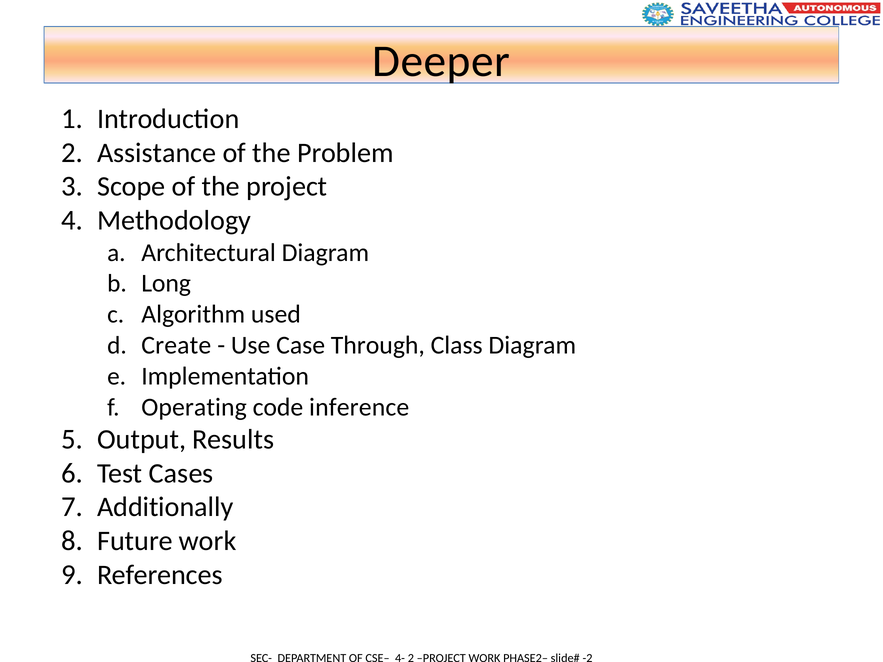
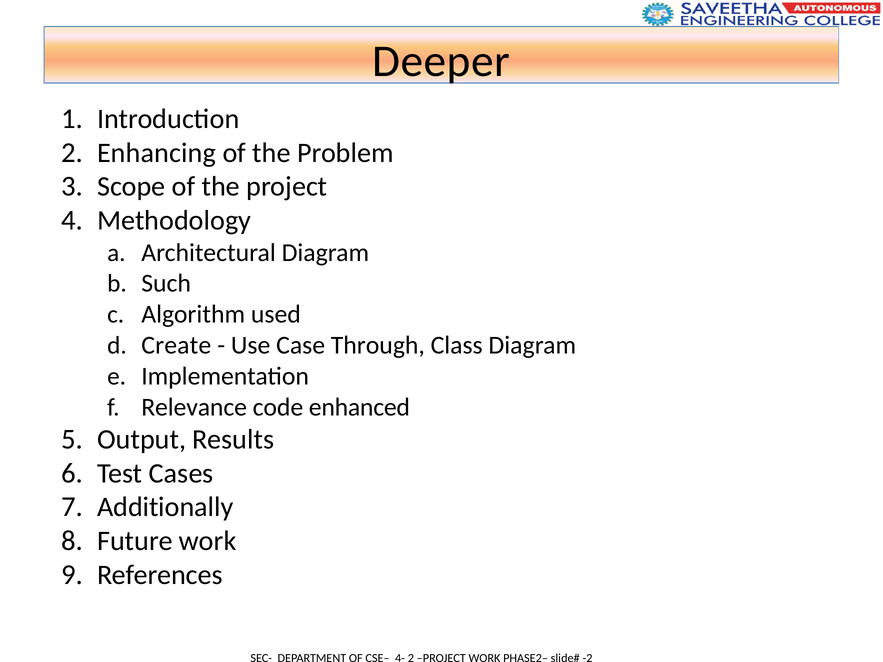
Assistance: Assistance -> Enhancing (157, 153)
Long: Long -> Such (166, 284)
Operating: Operating -> Relevance (194, 407)
inference: inference -> enhanced (359, 407)
